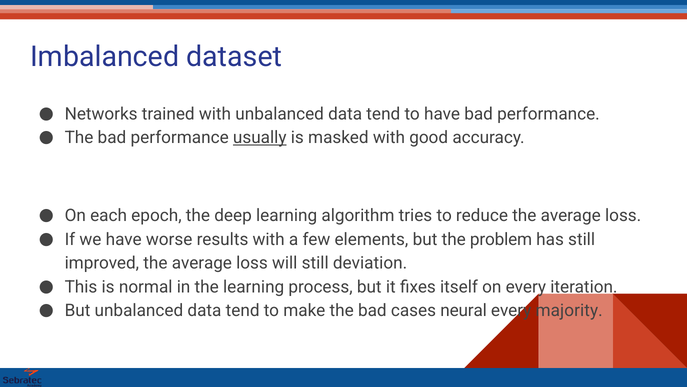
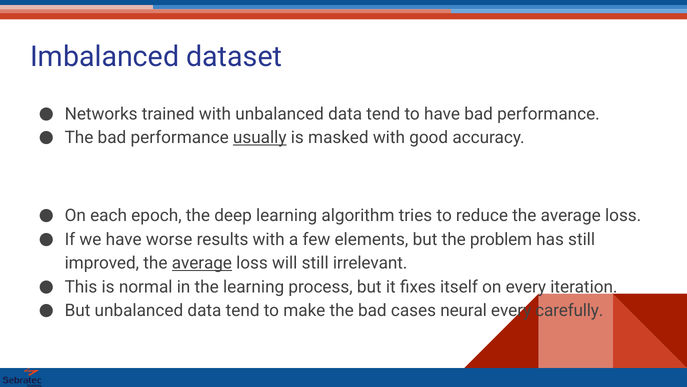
average underline: none -> present (202, 263)
deviation: deviation -> irrelevant (370, 263)
majority: majority -> carefully (569, 310)
